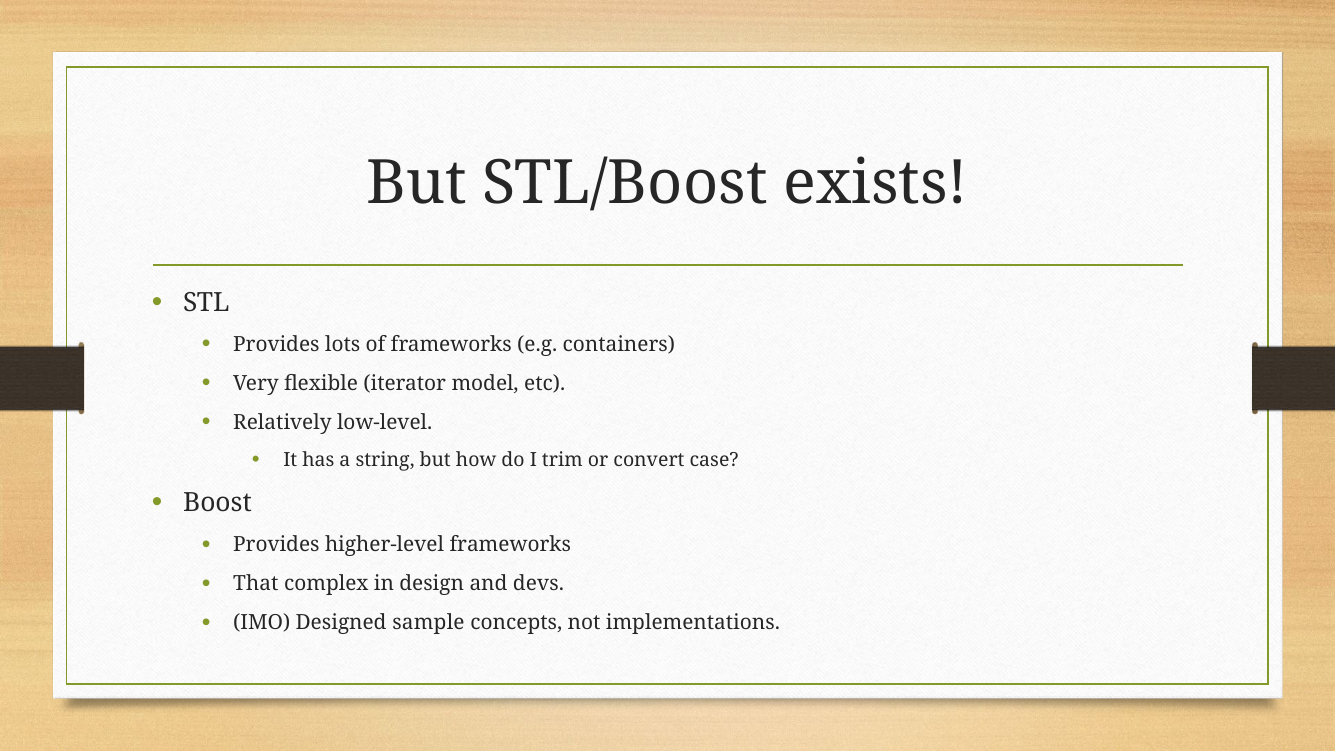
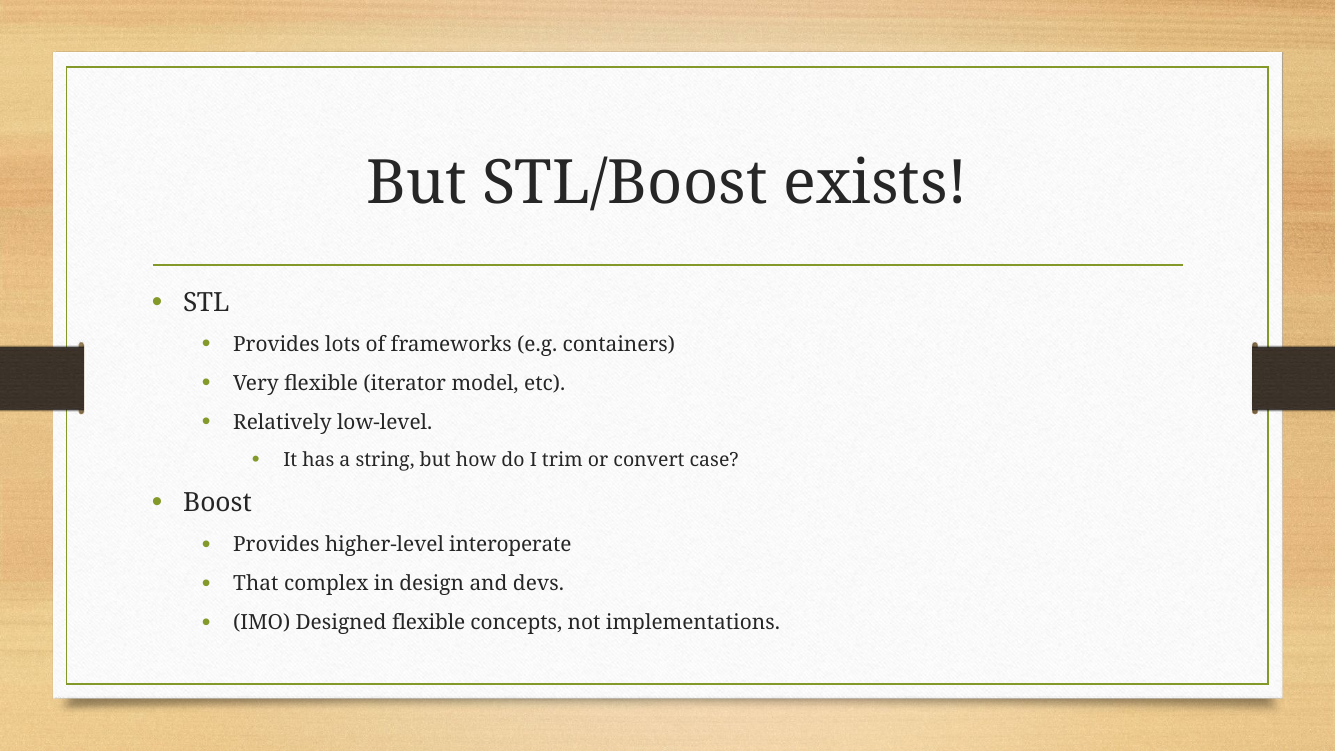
higher-level frameworks: frameworks -> interoperate (510, 545)
Designed sample: sample -> flexible (429, 623)
